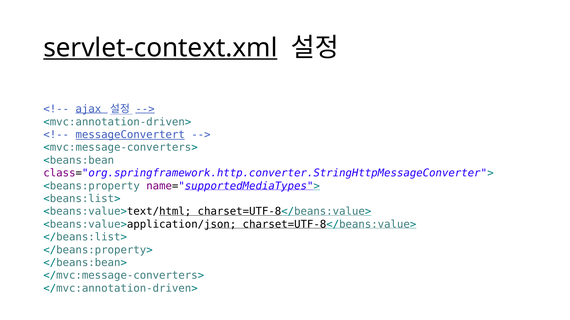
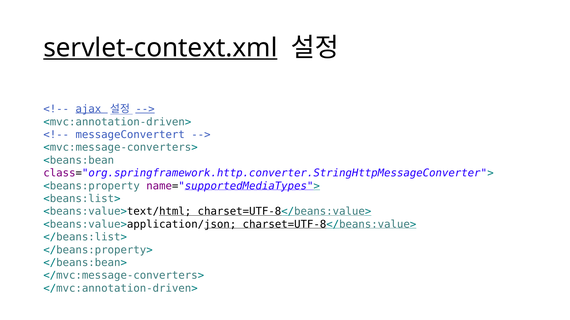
messageConvertert underline: present -> none (130, 135)
